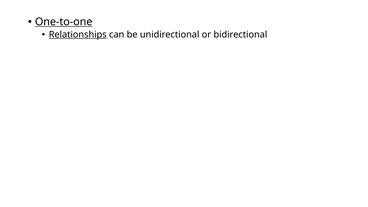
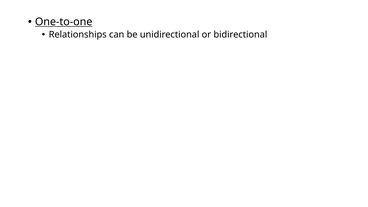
Relationships underline: present -> none (78, 35)
